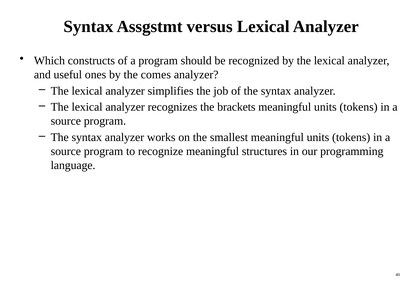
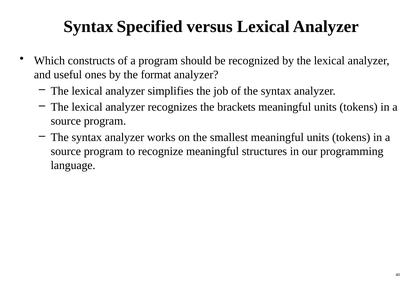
Assgstmt: Assgstmt -> Specified (150, 27)
comes: comes -> format (156, 75)
